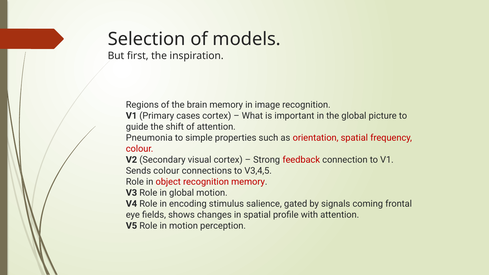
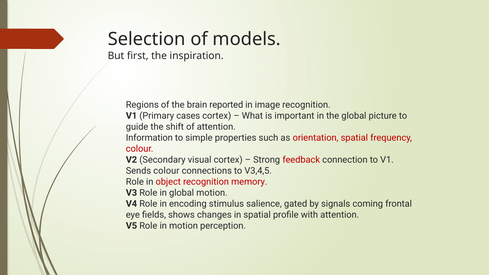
brain memory: memory -> reported (226, 105)
Pneumonia: Pneumonia -> Information (149, 138)
